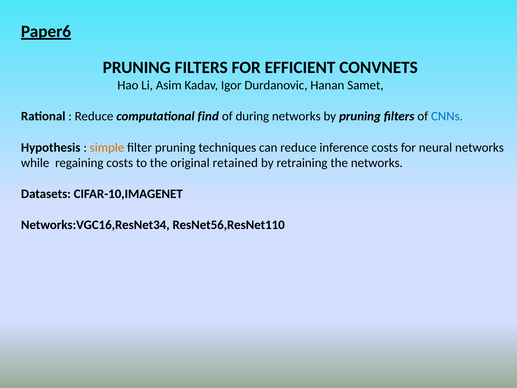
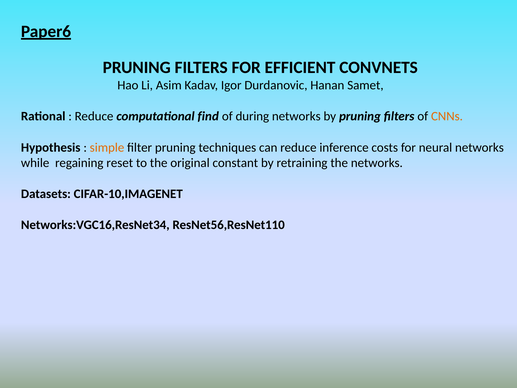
CNNs colour: blue -> orange (447, 116)
regaining costs: costs -> reset (120, 163)
retained: retained -> constant (235, 163)
